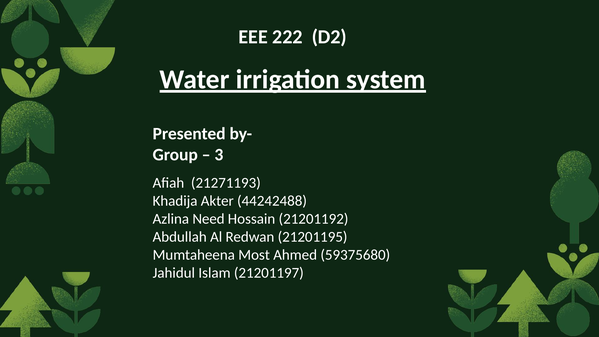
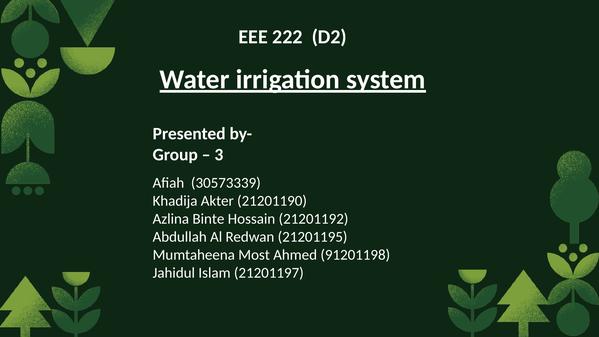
21271193: 21271193 -> 30573339 (226, 183)
44242488: 44242488 -> 21201190 (272, 201)
Need: Need -> Binte (208, 219)
59375680: 59375680 -> 91201198 (355, 255)
